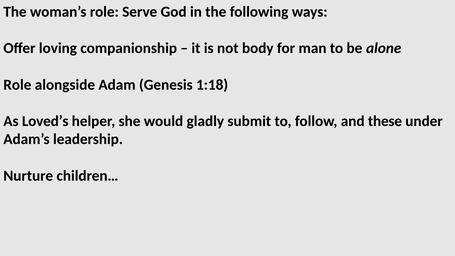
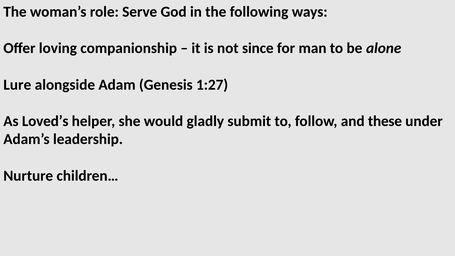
body: body -> since (258, 48)
Role: Role -> Lure (17, 85)
1:18: 1:18 -> 1:27 (212, 85)
